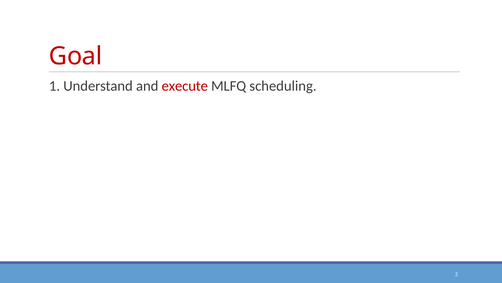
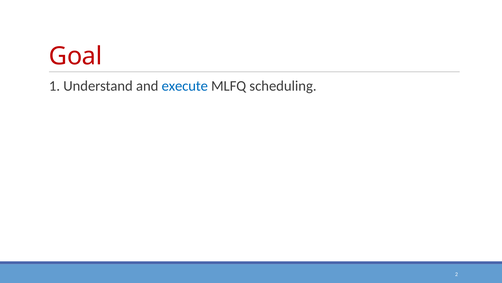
execute colour: red -> blue (185, 86)
